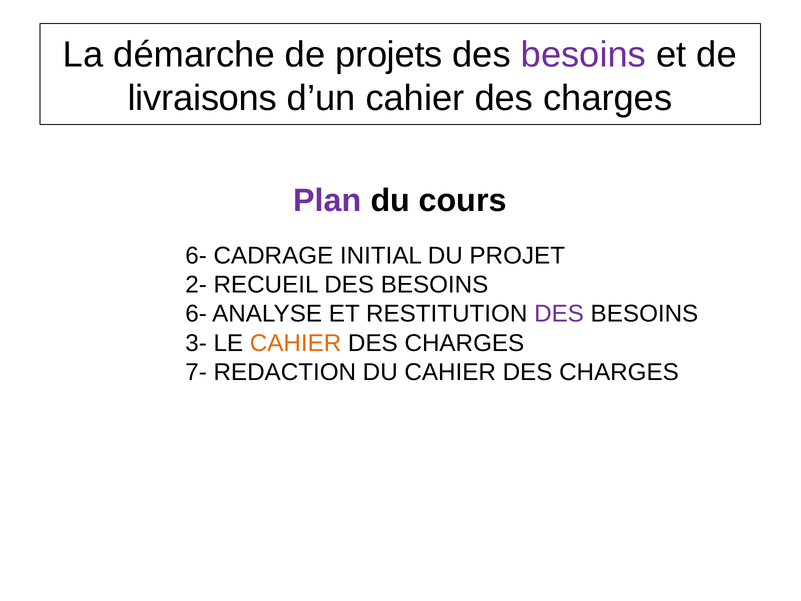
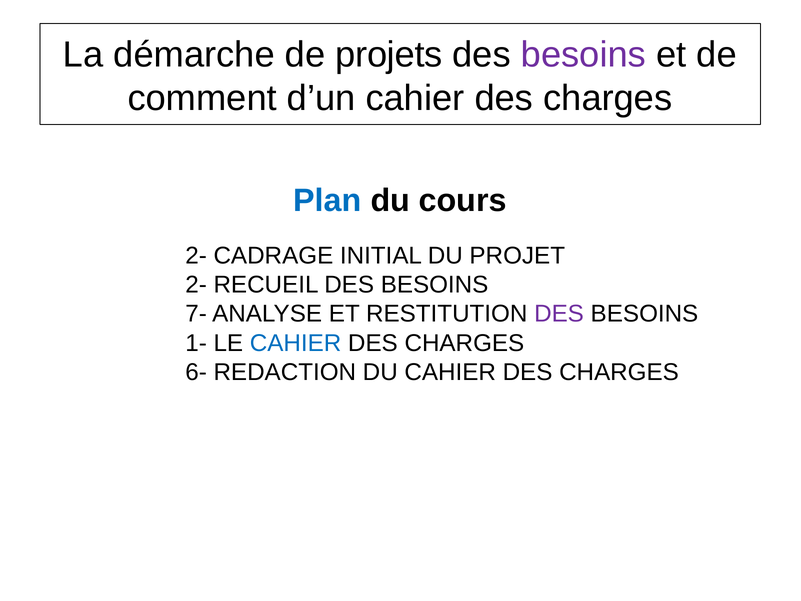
livraisons: livraisons -> comment (202, 98)
Plan colour: purple -> blue (327, 201)
6-: 6- -> 2- (196, 256)
6-: 6- -> 7- (196, 314)
3-: 3- -> 1- (196, 343)
CAHIER colour: orange -> blue (296, 343)
7-: 7- -> 6- (196, 372)
